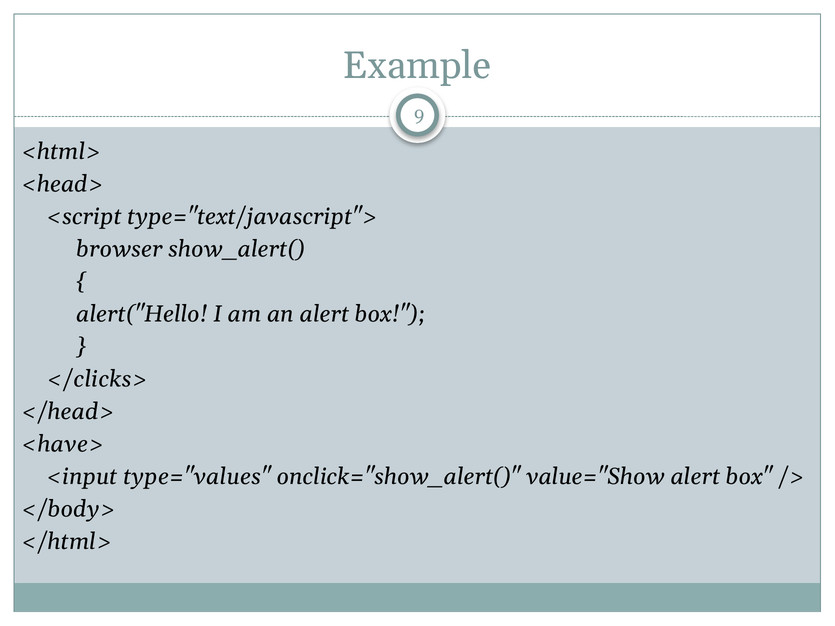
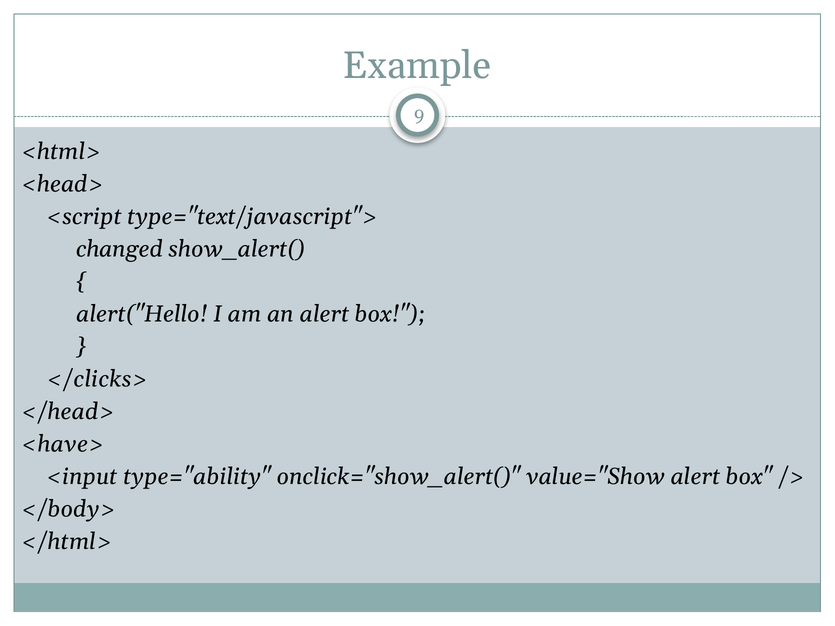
browser: browser -> changed (120, 249)
type="values: type="values -> type="ability (197, 477)
